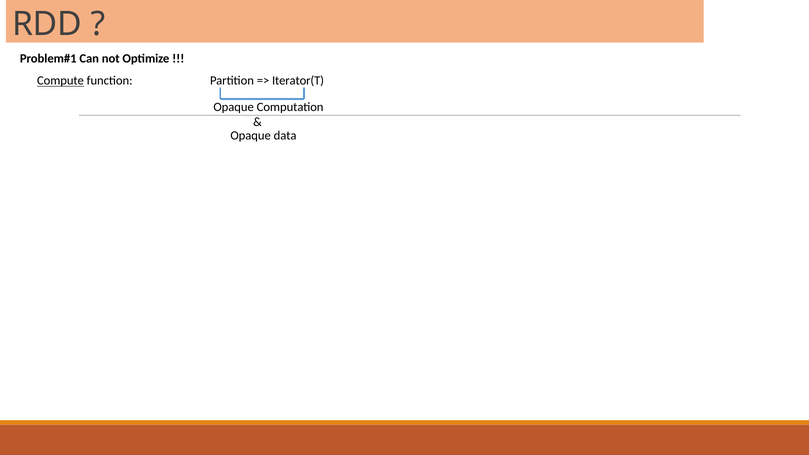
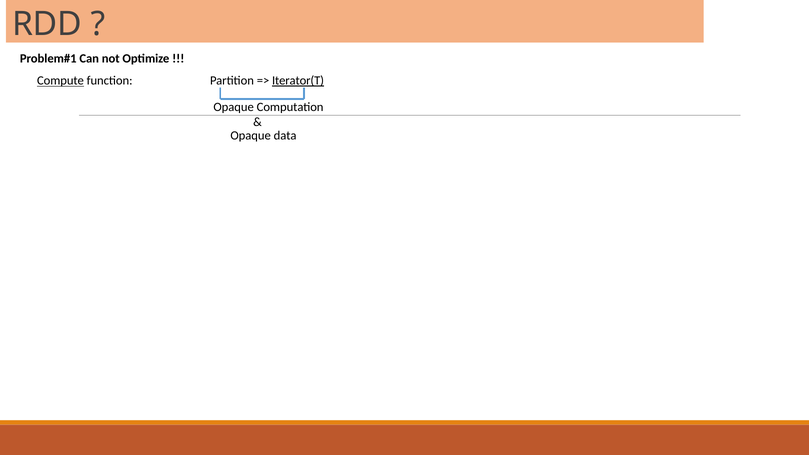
Iterator(T underline: none -> present (298, 81)
